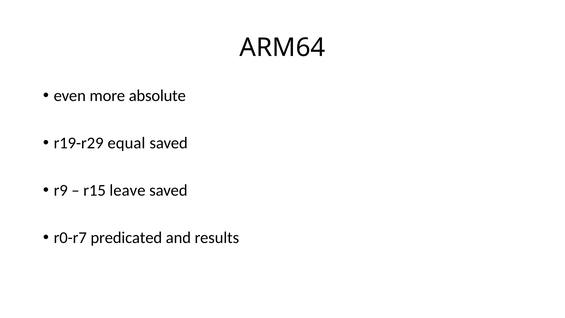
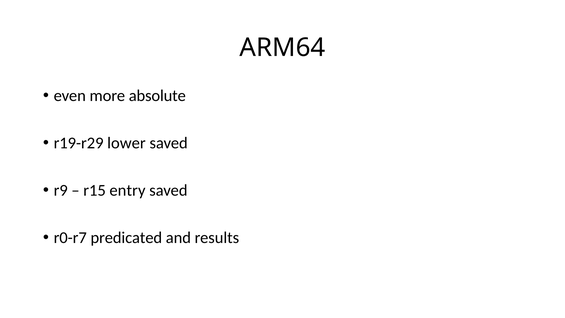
equal: equal -> lower (126, 143)
leave: leave -> entry (127, 190)
